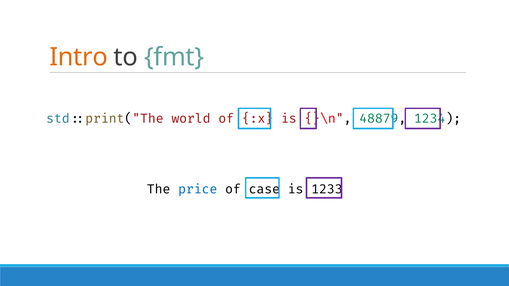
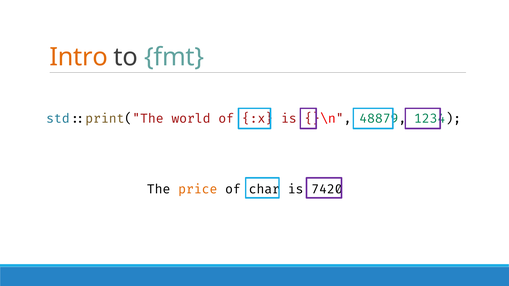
price colour: blue -> orange (198, 189)
case: case -> char (264, 189)
1233: 1233 -> 7420 (327, 189)
